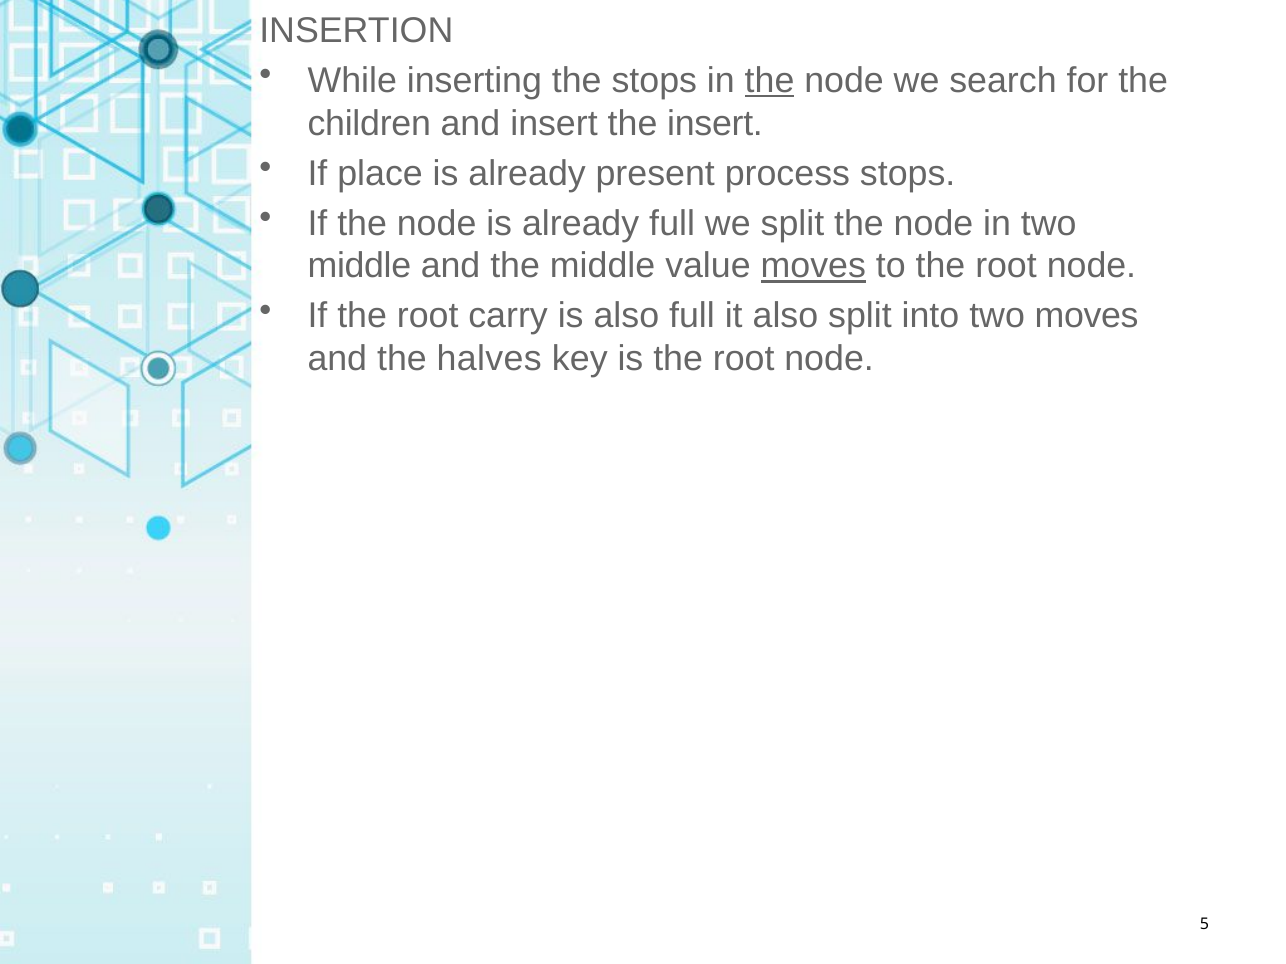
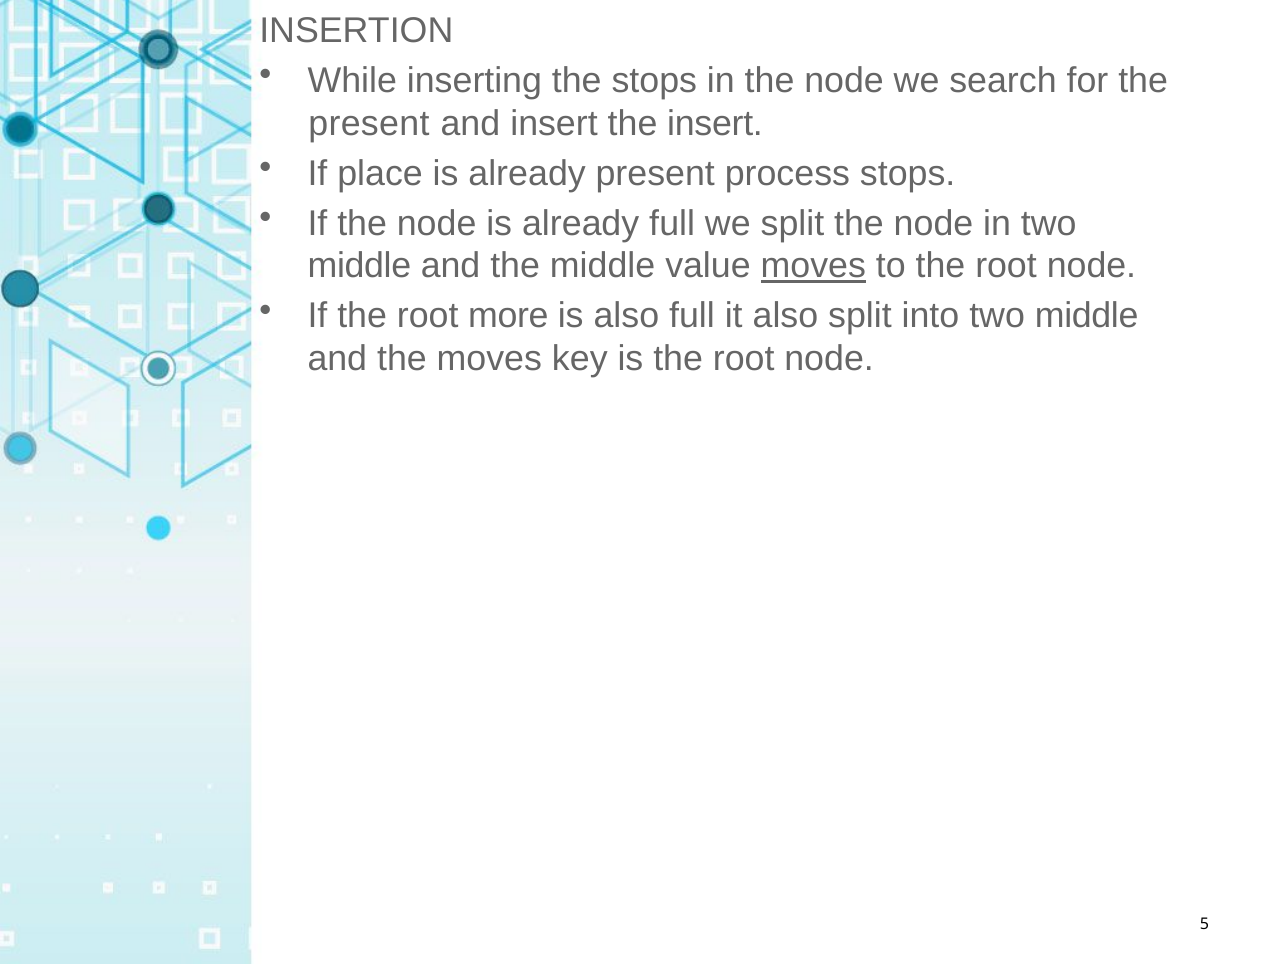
the underline: present -> none (770, 80)
children: children -> present (369, 123)
carry: carry -> more (508, 316)
into two moves: moves -> middle (1087, 316)
the halves: halves -> moves (489, 359)
